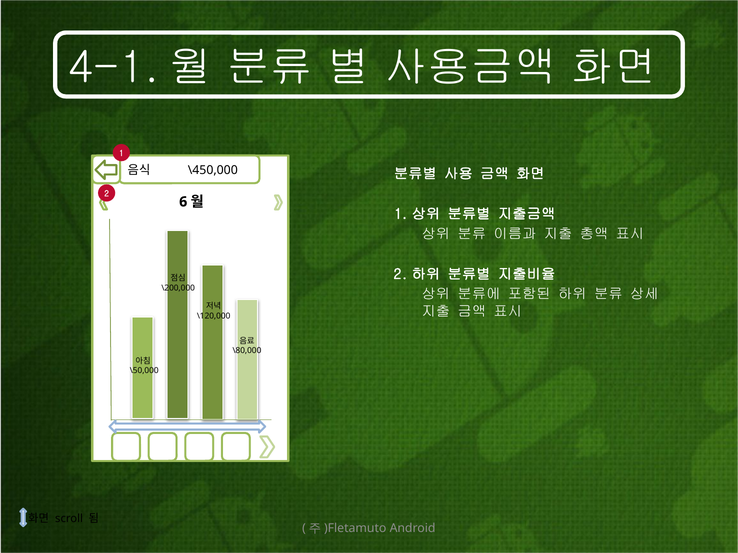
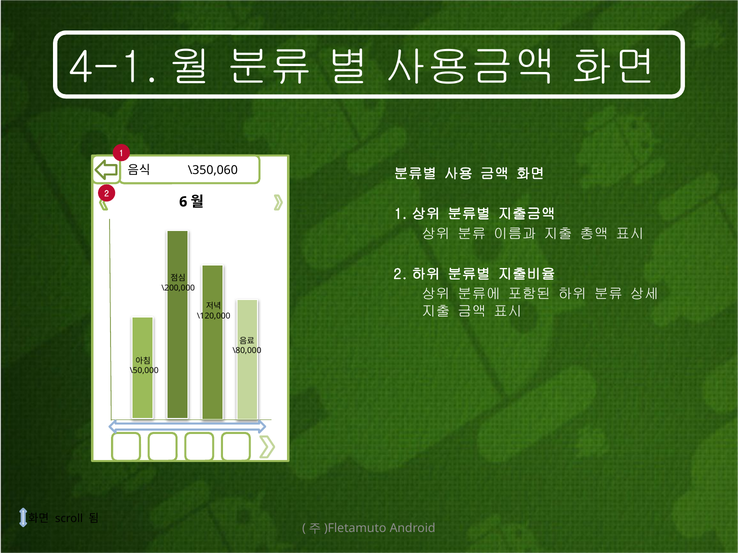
\450,000: \450,000 -> \350,060 (213, 170)
